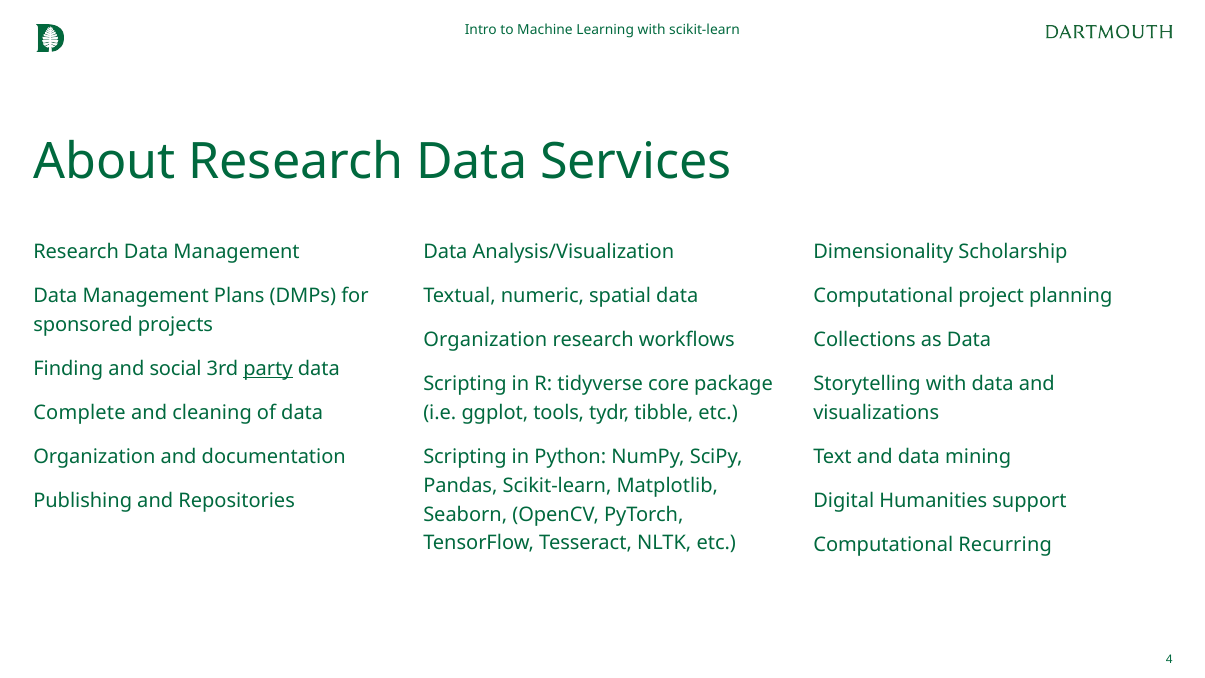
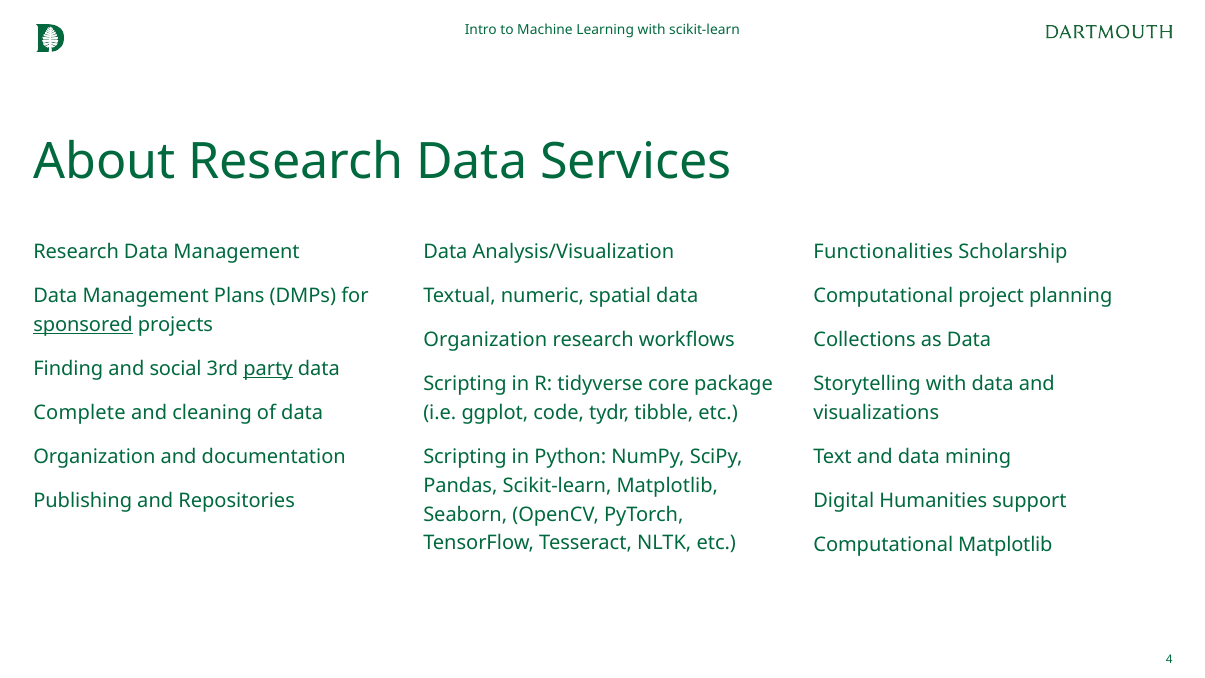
Dimensionality: Dimensionality -> Functionalities (883, 252)
sponsored underline: none -> present (83, 325)
tools: tools -> code (559, 413)
Computational Recurring: Recurring -> Matplotlib (1005, 545)
